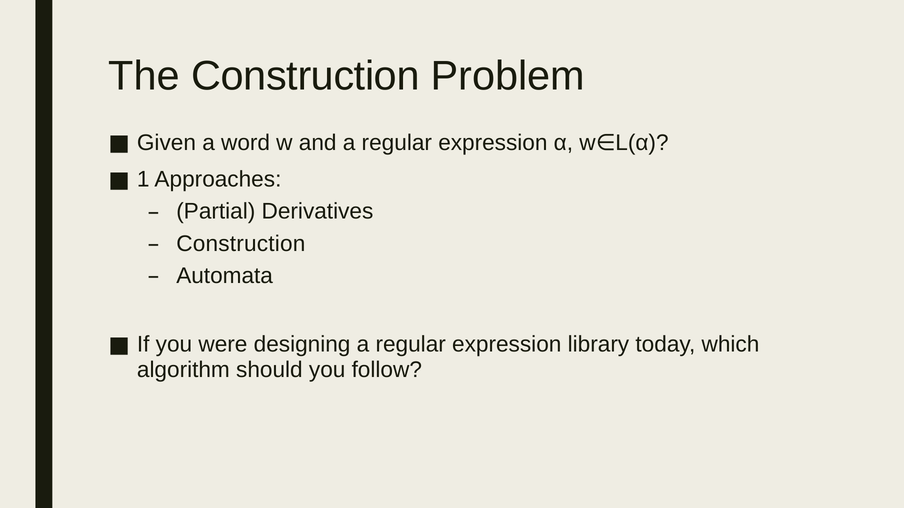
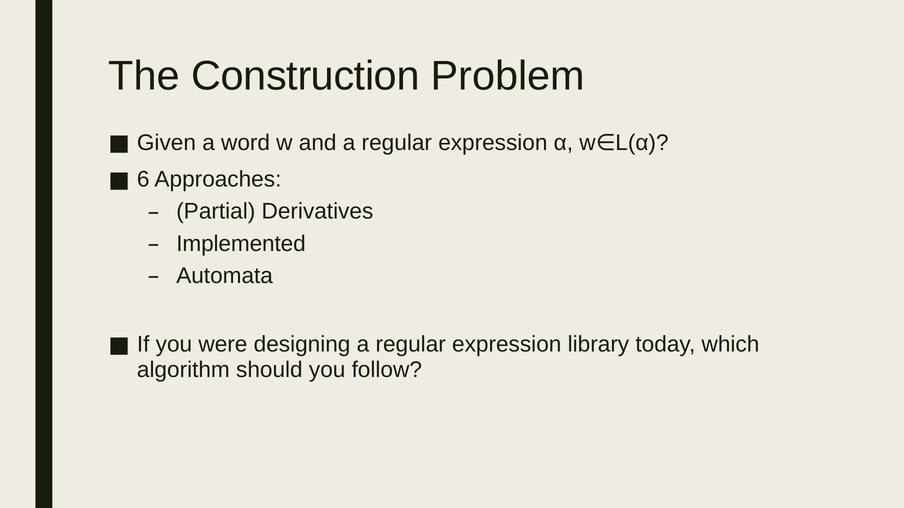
1: 1 -> 6 (143, 180)
Construction: Construction -> Implemented (241, 244)
